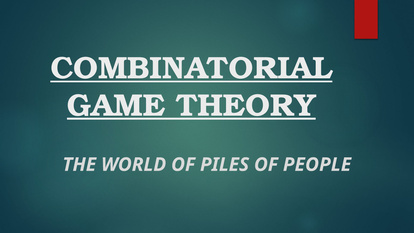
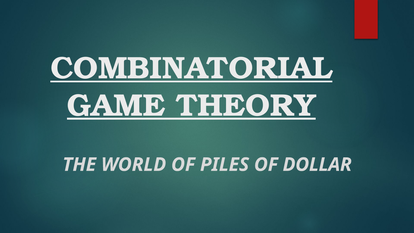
PEOPLE: PEOPLE -> DOLLAR (317, 165)
